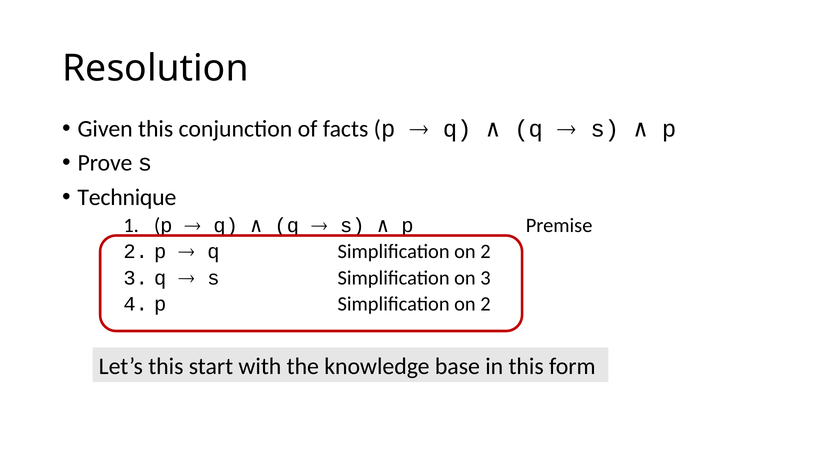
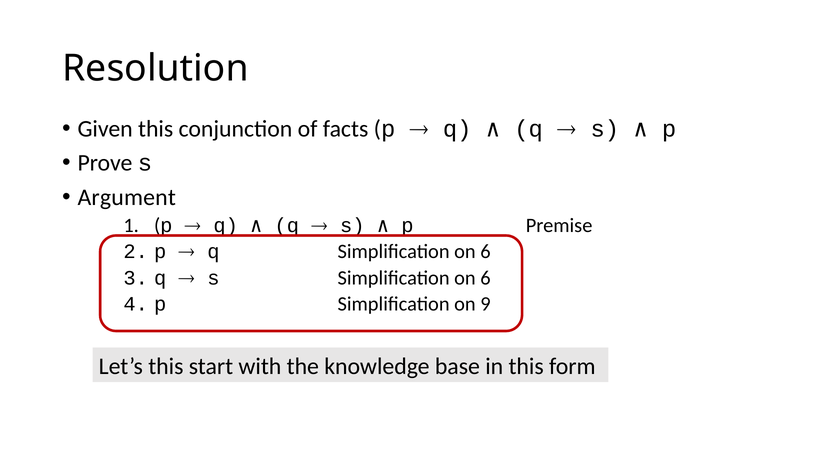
Technique: Technique -> Argument (127, 197)
q Simplification on 2: 2 -> 6 (485, 252)
s Simplification on 3: 3 -> 6 (485, 278)
p Simplification on 2: 2 -> 9 (485, 304)
